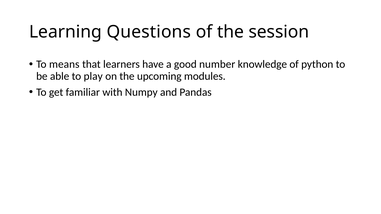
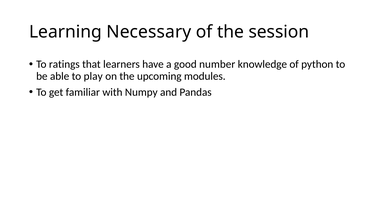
Questions: Questions -> Necessary (149, 32)
means: means -> ratings (64, 64)
